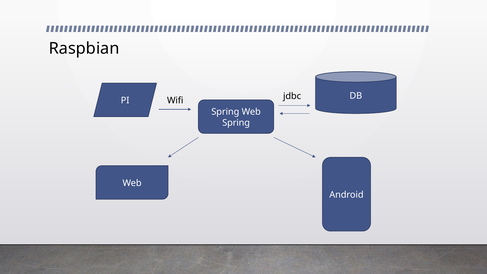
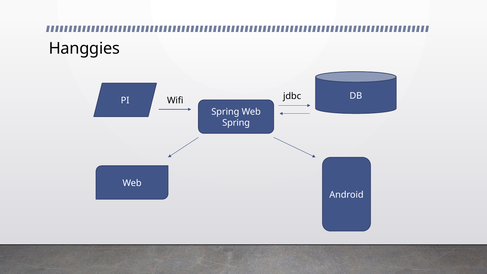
Raspbian: Raspbian -> Hanggies (84, 49)
